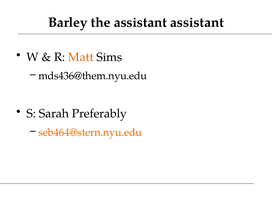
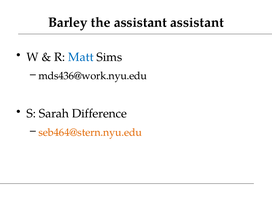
Matt colour: orange -> blue (81, 57)
mds436@them.nyu.edu: mds436@them.nyu.edu -> mds436@work.nyu.edu (93, 76)
Preferably: Preferably -> Difference (99, 114)
